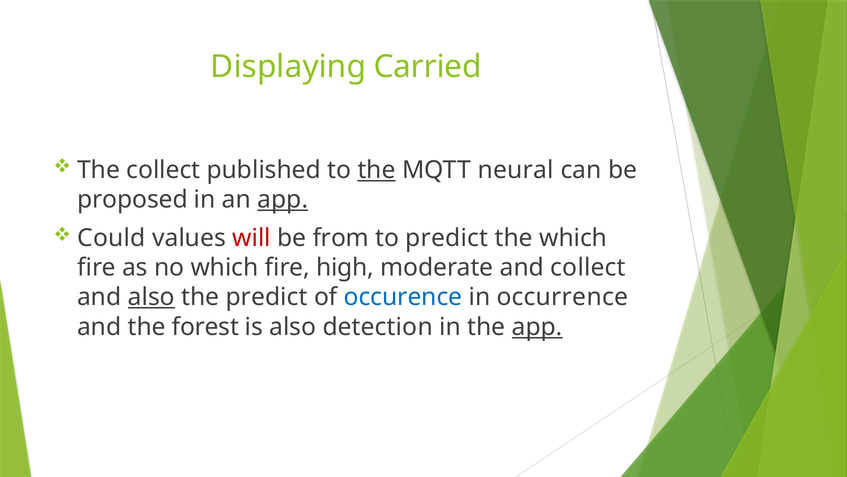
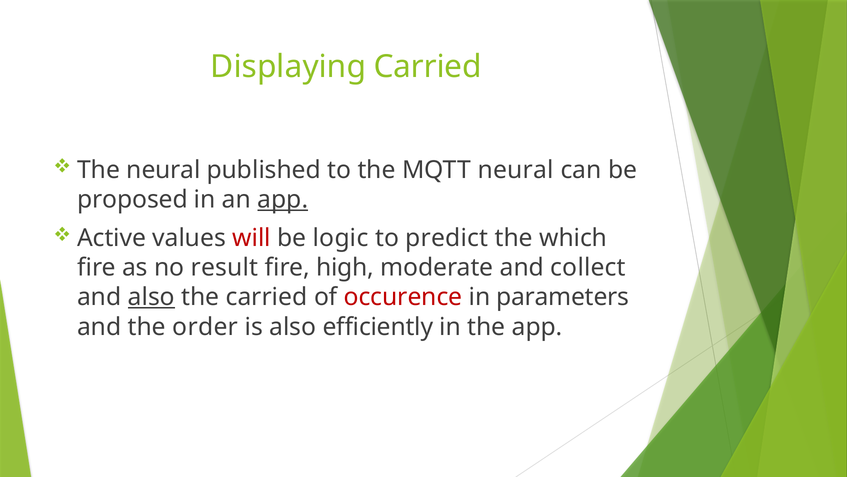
The collect: collect -> neural (163, 170)
the underline: present -> none (377, 170)
Could: Could -> Active (112, 238)
from: from -> logic (341, 238)
no which: which -> result (224, 267)
the predict: predict -> carried (267, 297)
occurence colour: blue -> red (403, 297)
occurrence: occurrence -> parameters (563, 297)
forest: forest -> order (205, 327)
detection: detection -> efficiently (378, 327)
app underline: present -> none (537, 327)
